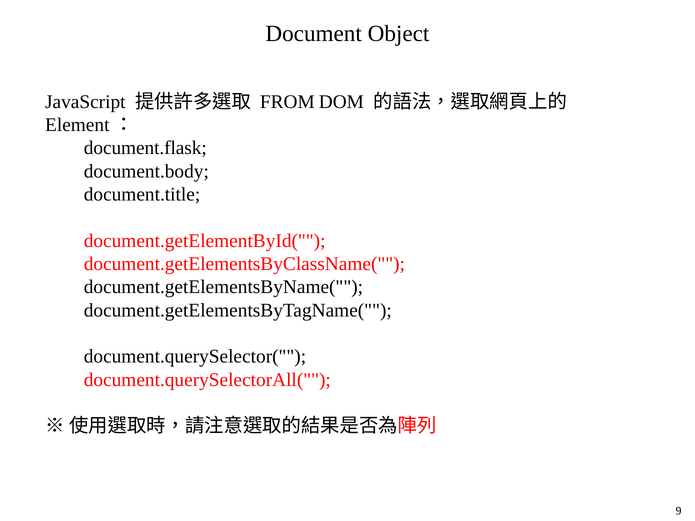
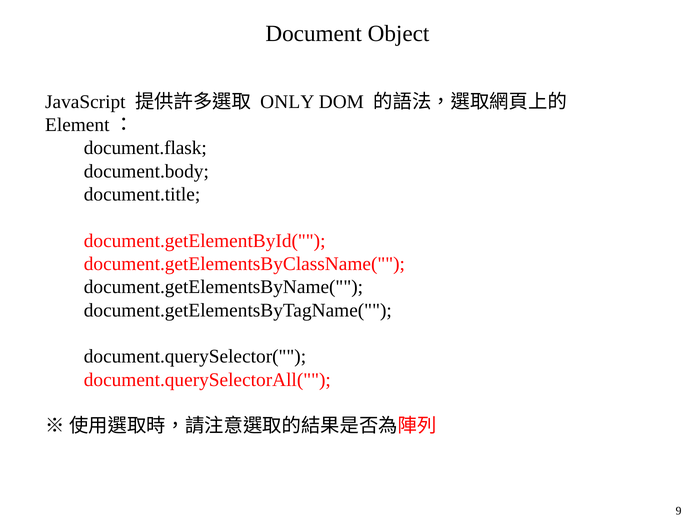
FROM: FROM -> ONLY (287, 102)
